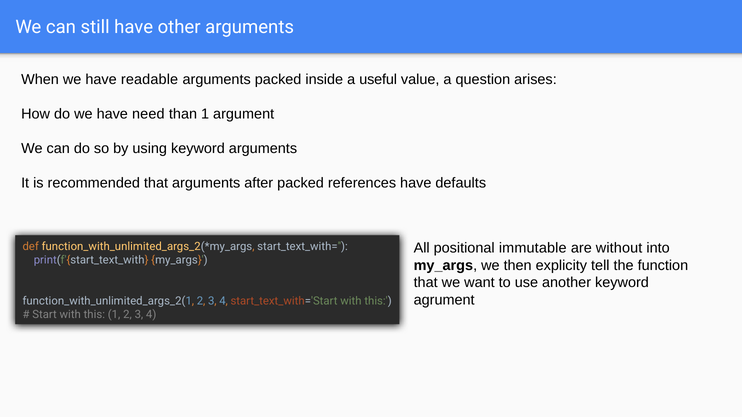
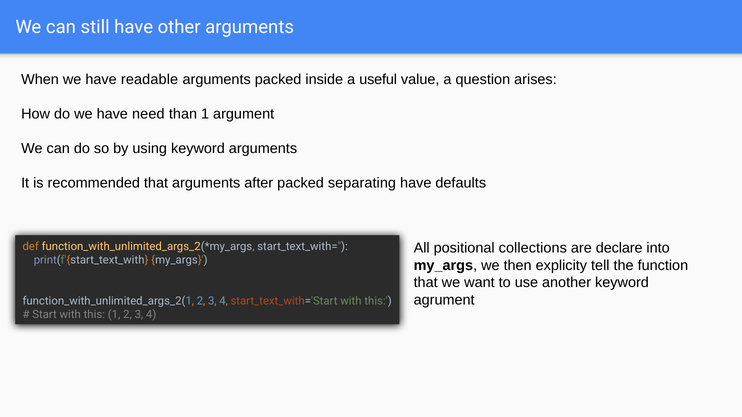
references: references -> separating (362, 183)
immutable: immutable -> collections (533, 248)
without: without -> declare (619, 248)
